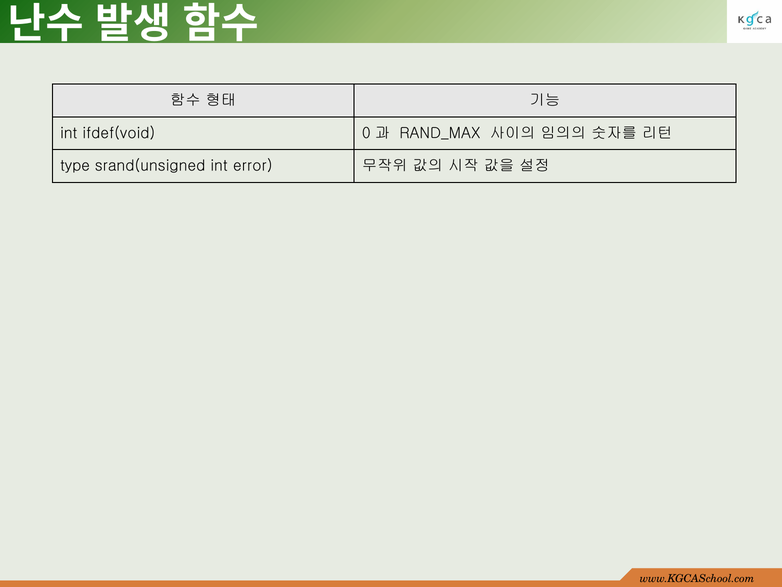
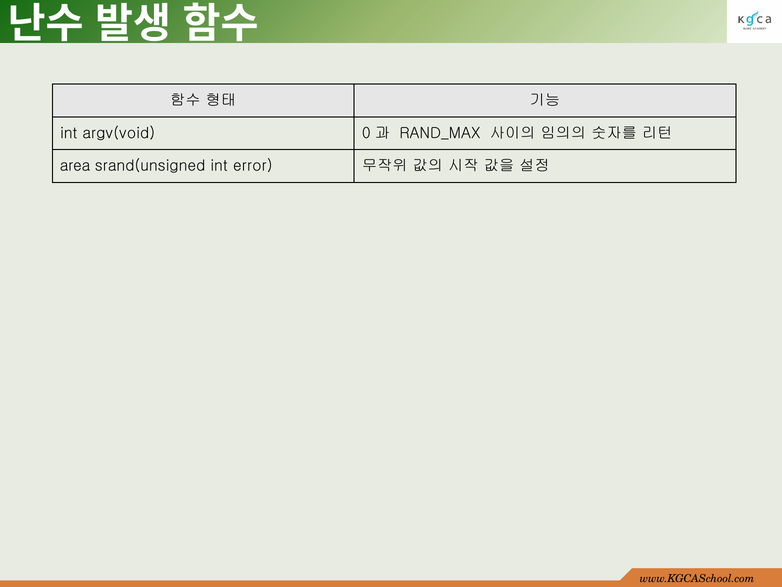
ifdef(void: ifdef(void -> argv(void (119, 133)
type: type -> area (75, 166)
